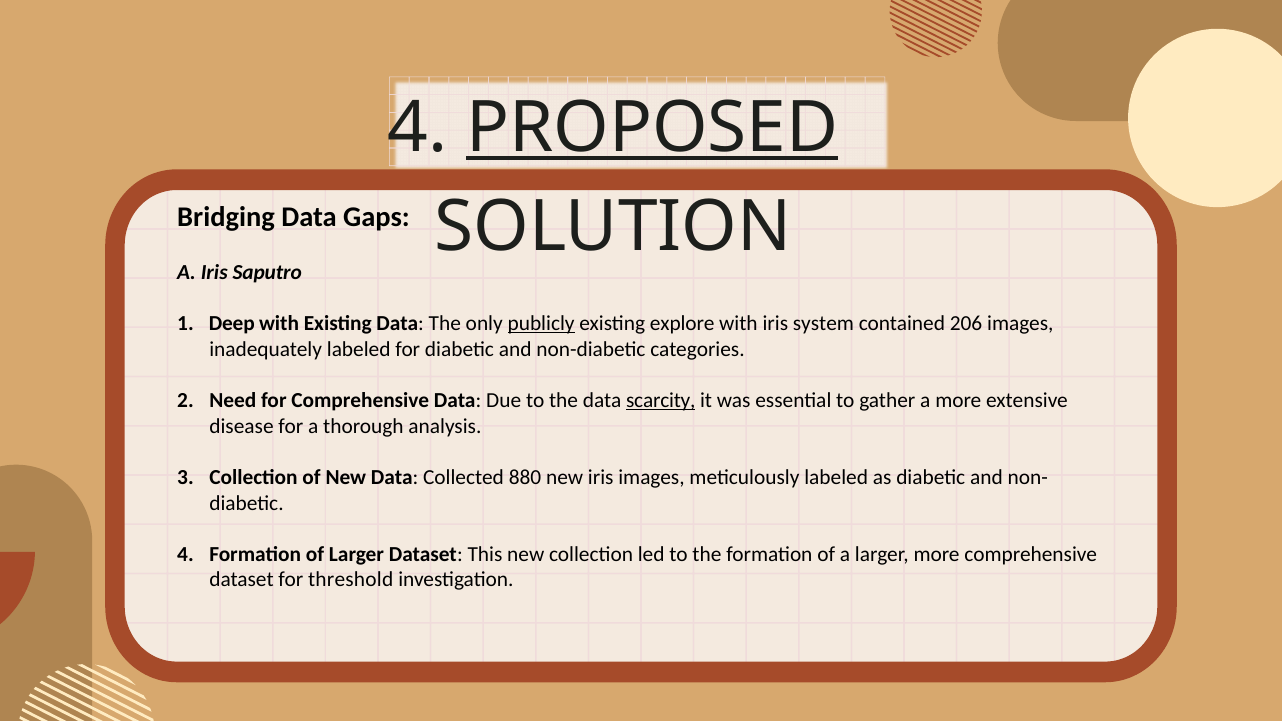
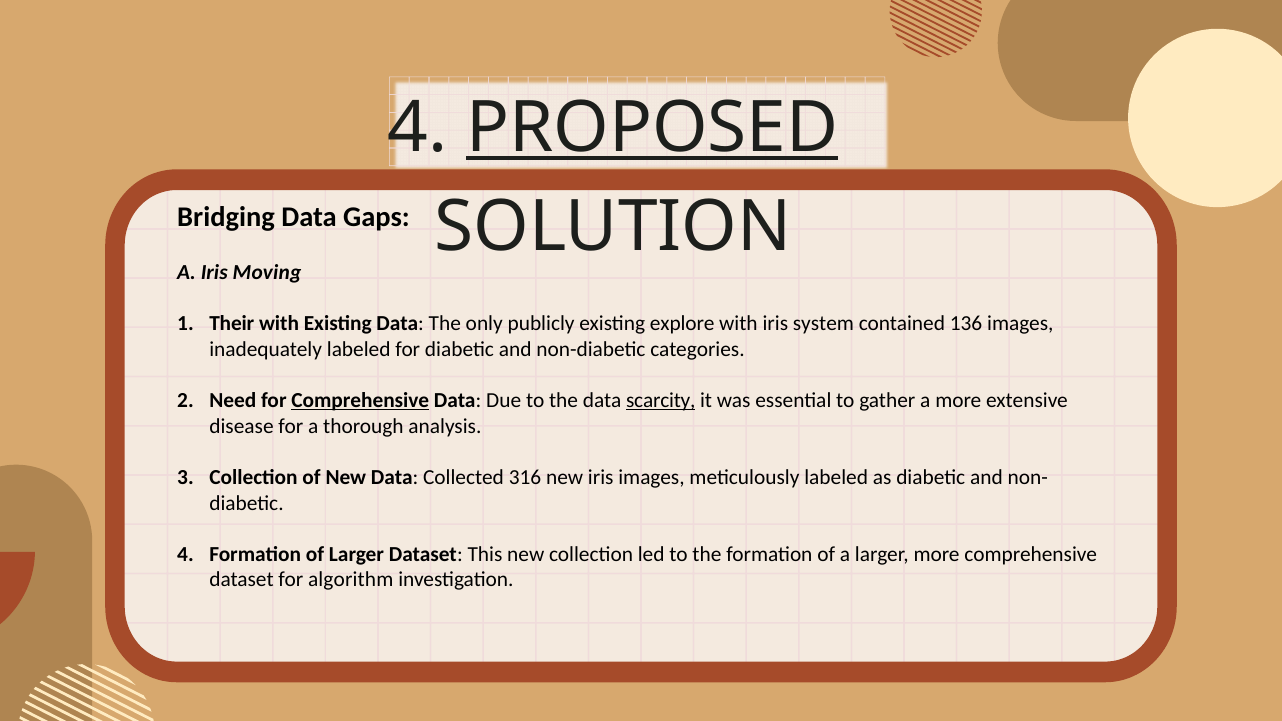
Saputro: Saputro -> Moving (267, 272)
Deep: Deep -> Their (232, 324)
publicly underline: present -> none (541, 324)
206: 206 -> 136 (966, 324)
Comprehensive underline: none -> present (360, 400)
880: 880 -> 316 (525, 477)
threshold: threshold -> algorithm (351, 580)
